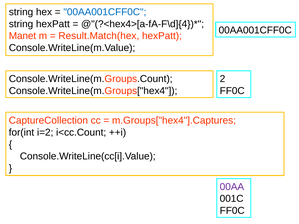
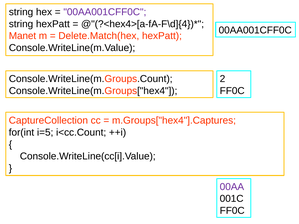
00AA001CFF0C colour: blue -> purple (105, 12)
Result.Match(hex: Result.Match(hex -> Delete.Match(hex (99, 36)
i=2: i=2 -> i=5 (45, 133)
